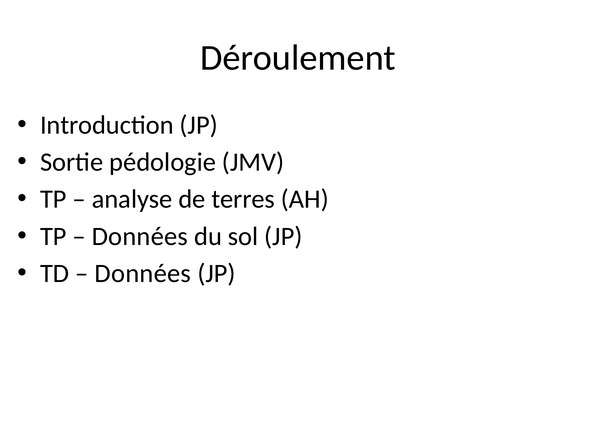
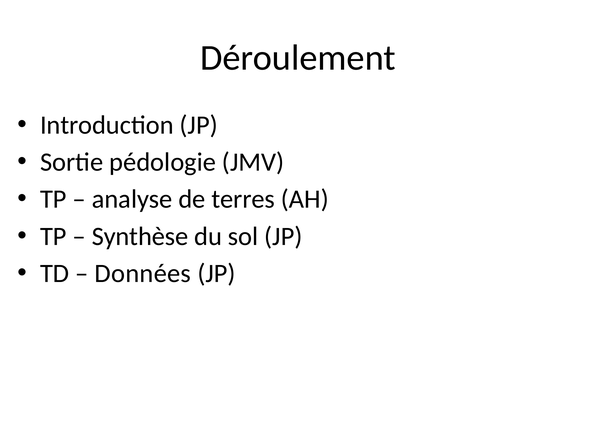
Données: Données -> Synthèse (140, 236)
